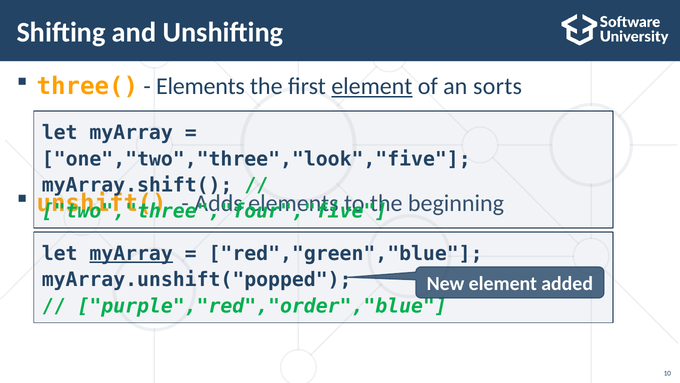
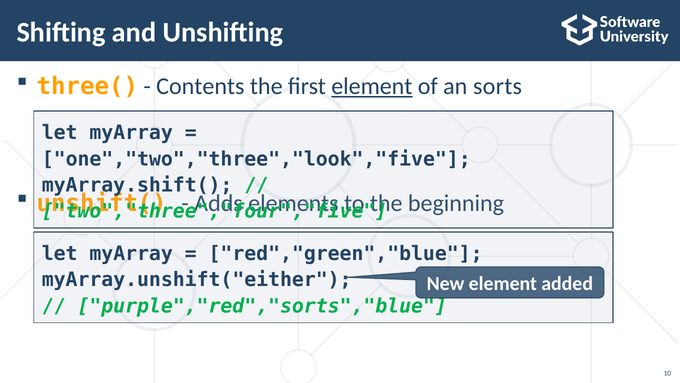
Elements: Elements -> Contents (200, 86)
myArray underline: present -> none (131, 253)
myArray.unshift("popped: myArray.unshift("popped -> myArray.unshift("either (197, 279)
purple","red","order","blue: purple","red","order","blue -> purple","red","sorts","blue (262, 306)
